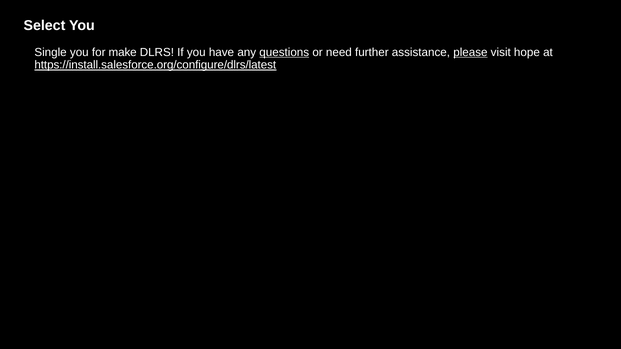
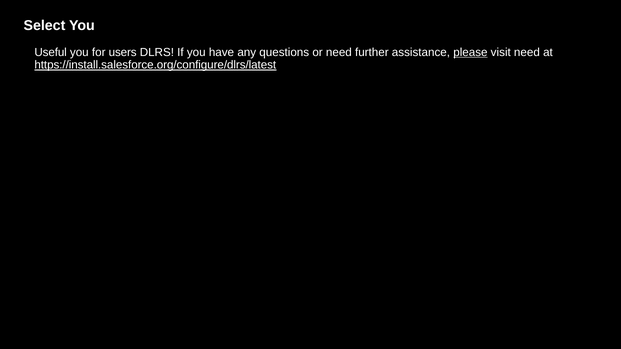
Single: Single -> Useful (51, 52)
make: make -> users (123, 52)
questions underline: present -> none (284, 52)
visit hope: hope -> need (527, 52)
